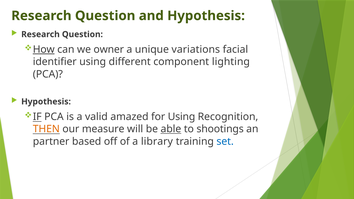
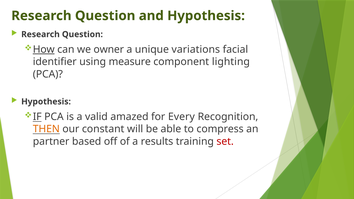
different: different -> measure (130, 62)
for Using: Using -> Every (181, 117)
measure: measure -> constant (103, 129)
able underline: present -> none (171, 129)
shootings: shootings -> compress (220, 129)
library: library -> results (157, 142)
set colour: blue -> red (225, 142)
